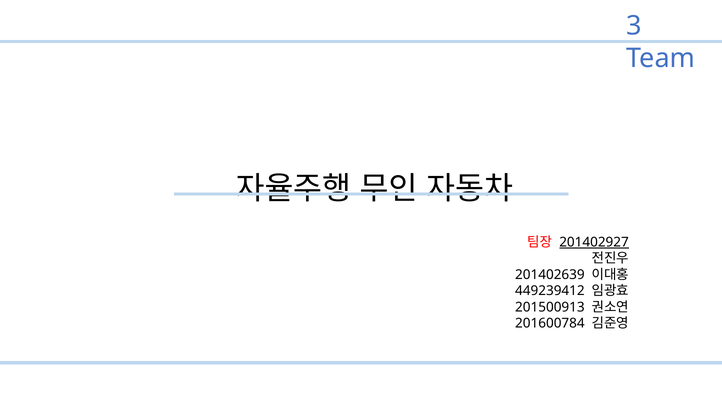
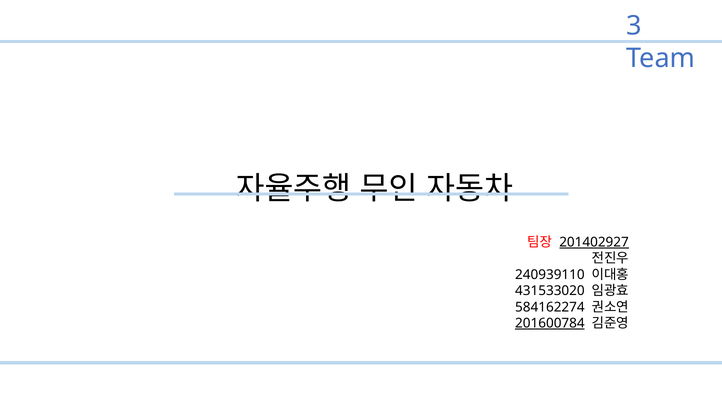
201402639: 201402639 -> 240939110 (550, 275)
449239412: 449239412 -> 431533020 (550, 291)
201500913: 201500913 -> 584162274 (550, 307)
201600784 underline: none -> present (550, 323)
